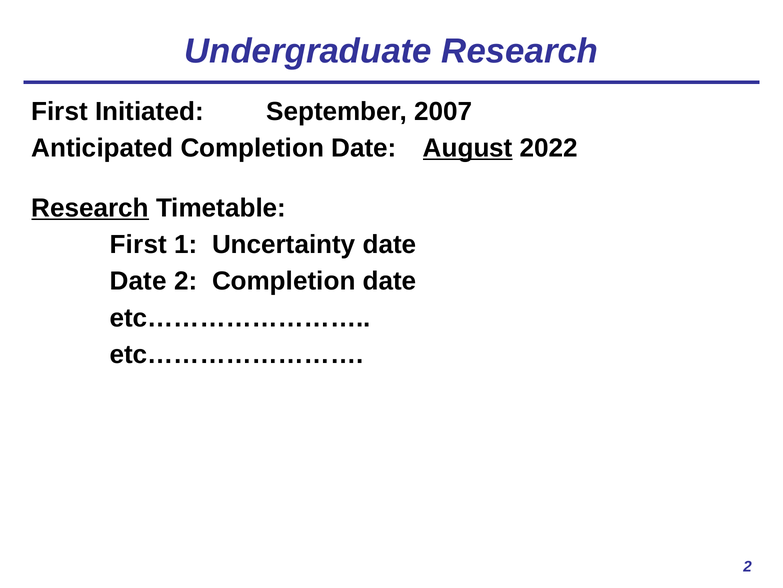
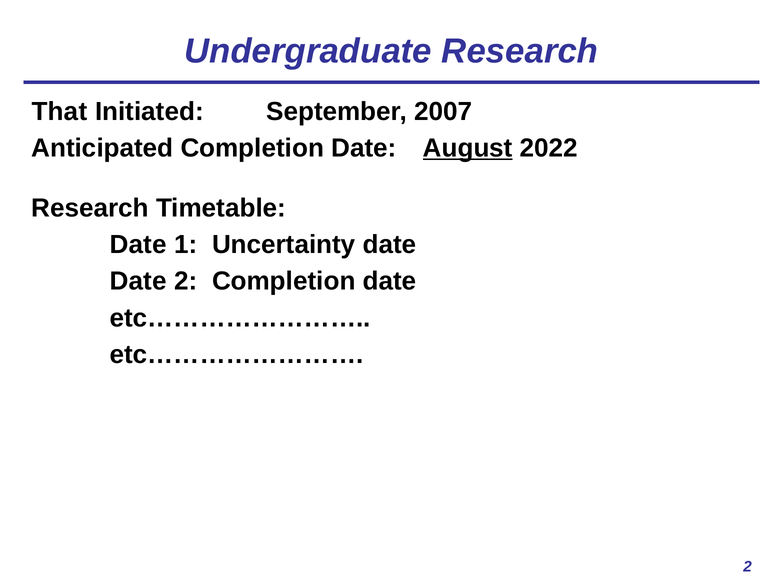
First: First -> That (59, 111)
Research underline: present -> none (90, 208)
First: First -> Date (138, 244)
